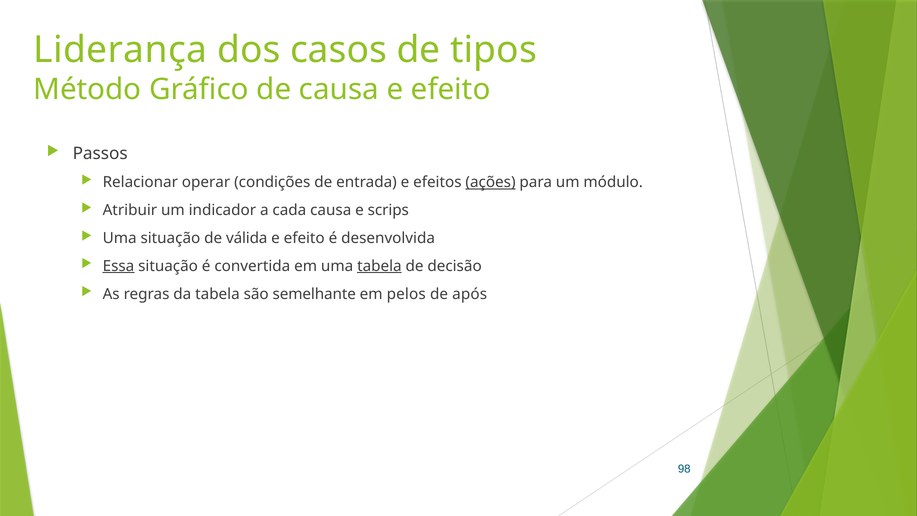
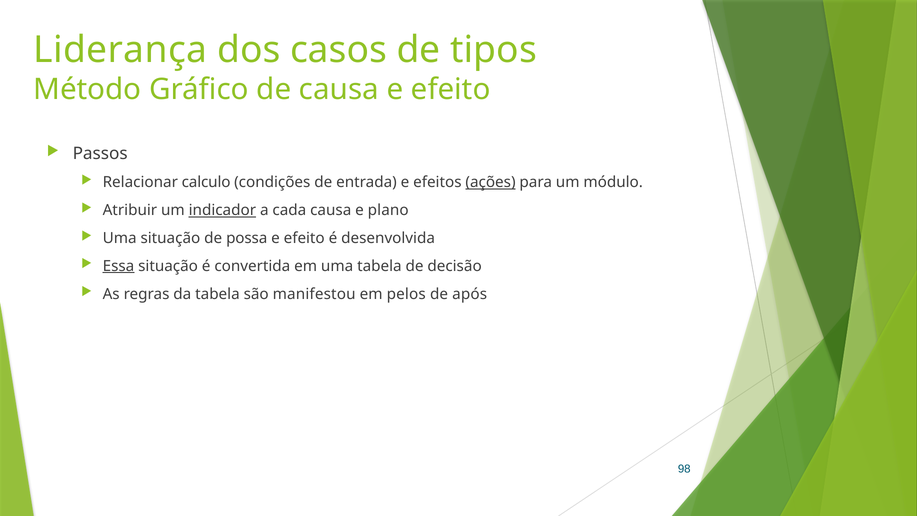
operar: operar -> calculo (206, 182)
indicador underline: none -> present (222, 210)
scrips: scrips -> plano (388, 210)
válida: válida -> possa (247, 238)
tabela underline: present -> none (379, 266)
semelhante: semelhante -> manifestou (314, 294)
